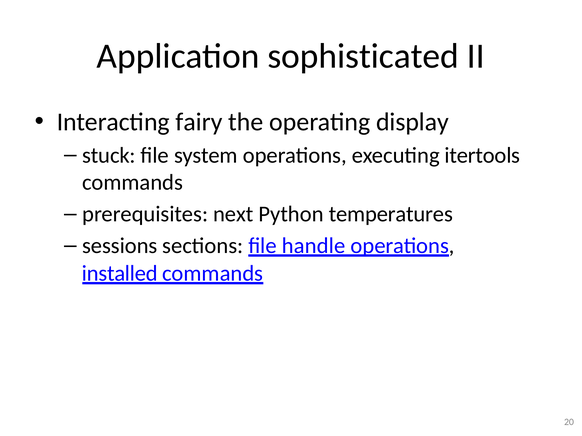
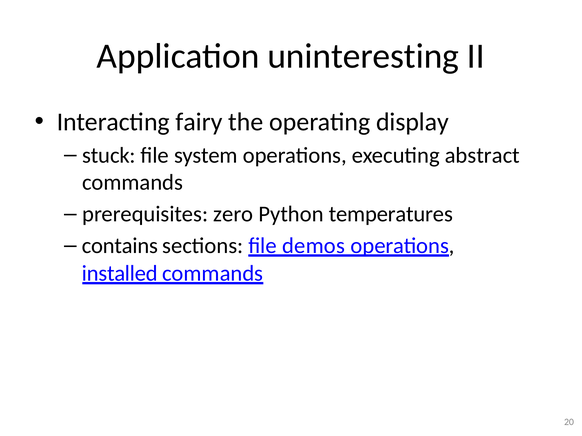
sophisticated: sophisticated -> uninteresting (363, 56)
itertools: itertools -> abstract (482, 156)
next: next -> zero (233, 214)
sessions: sessions -> contains (120, 246)
handle: handle -> demos (314, 246)
